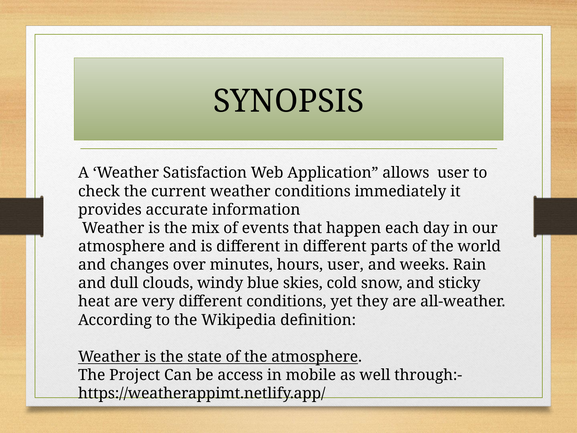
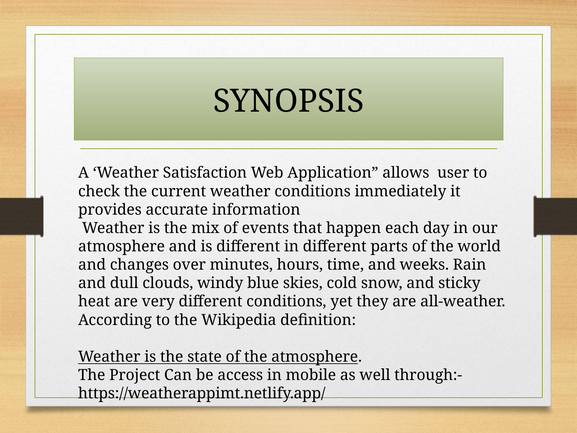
hours user: user -> time (345, 265)
